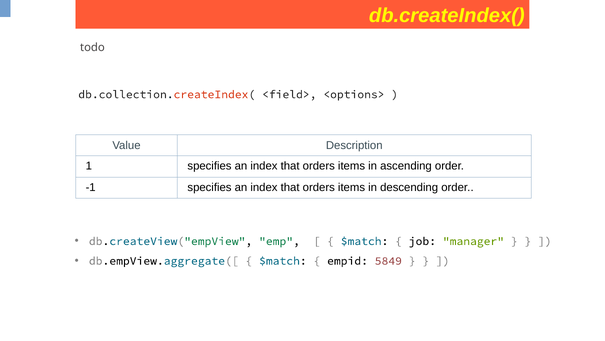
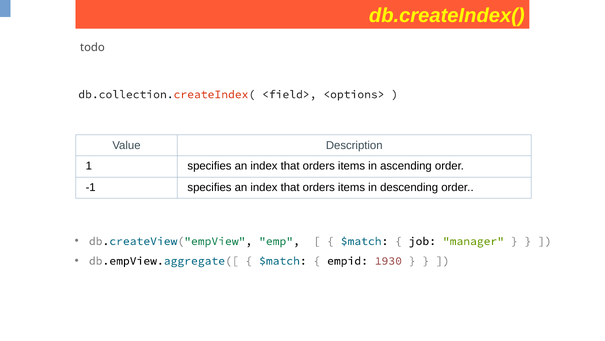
5849: 5849 -> 1930 (388, 260)
